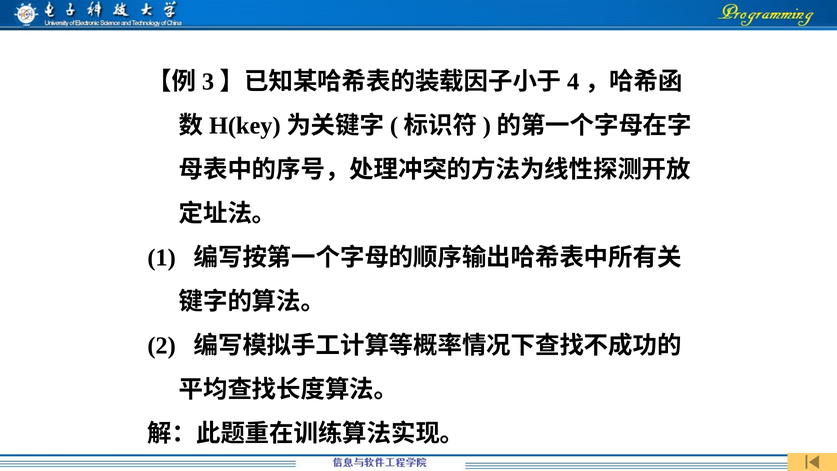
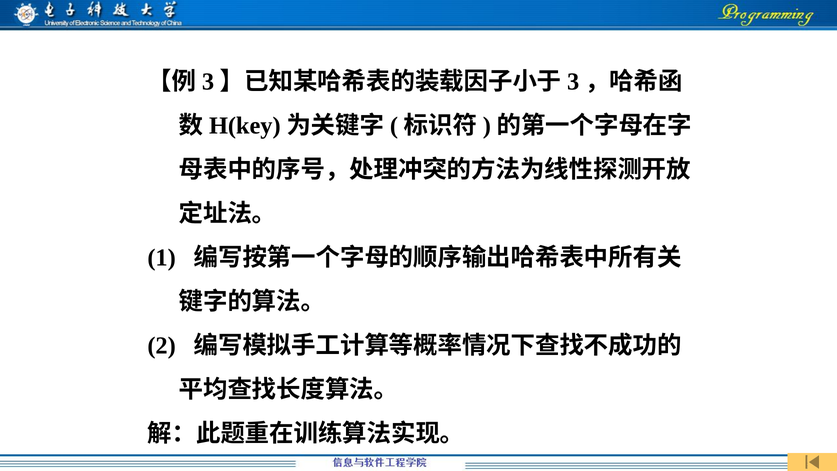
4: 4 -> 3 (573, 82)
